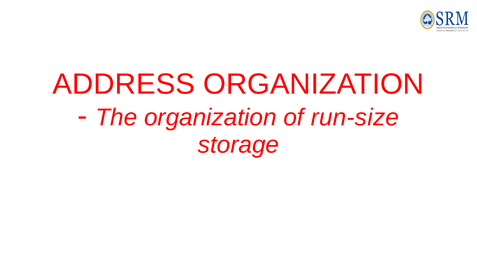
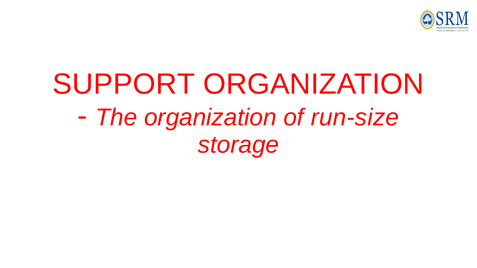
ADDRESS: ADDRESS -> SUPPORT (124, 84)
